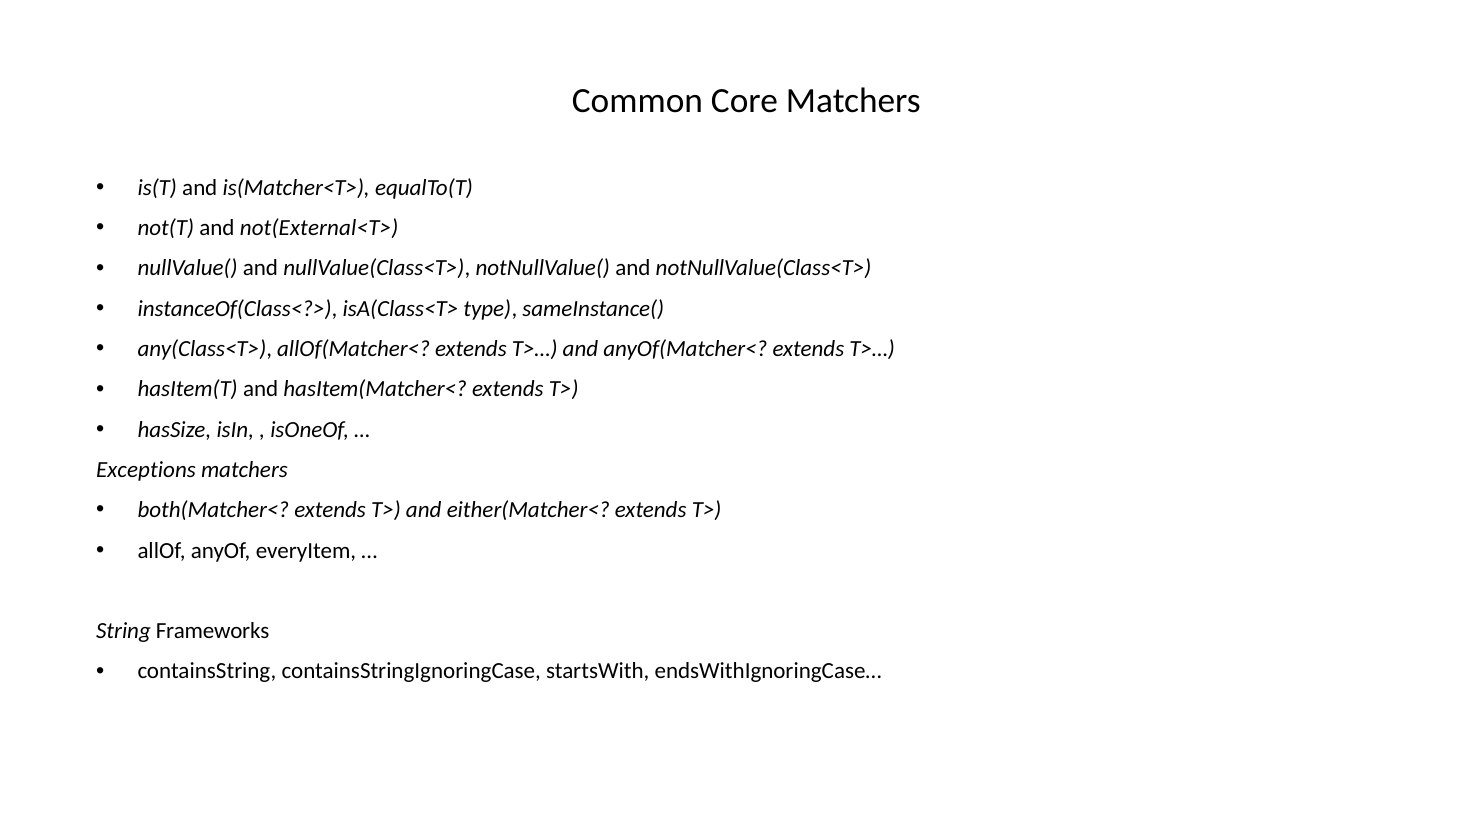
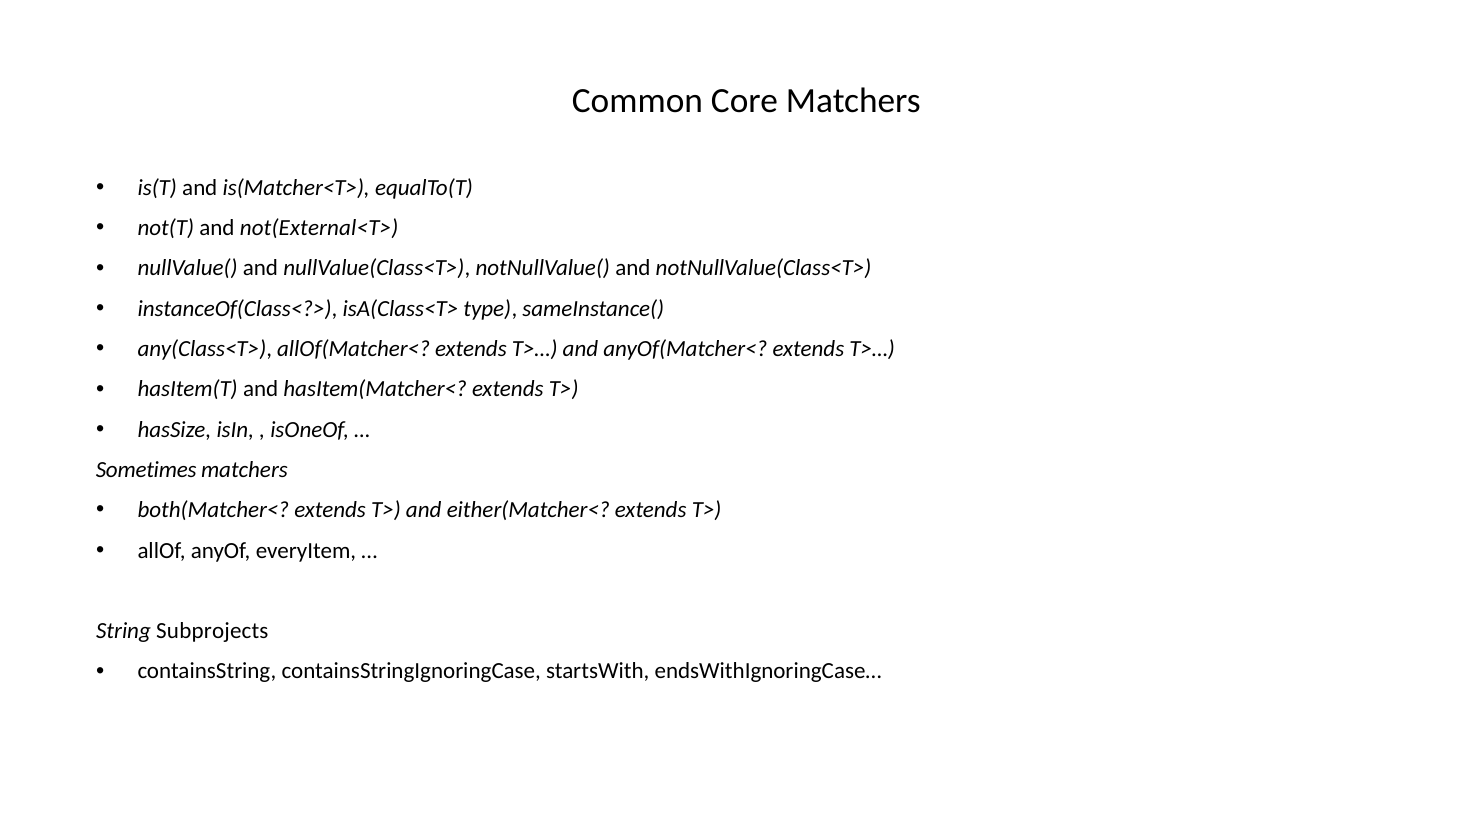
Exceptions: Exceptions -> Sometimes (146, 470)
Frameworks: Frameworks -> Subprojects (212, 631)
